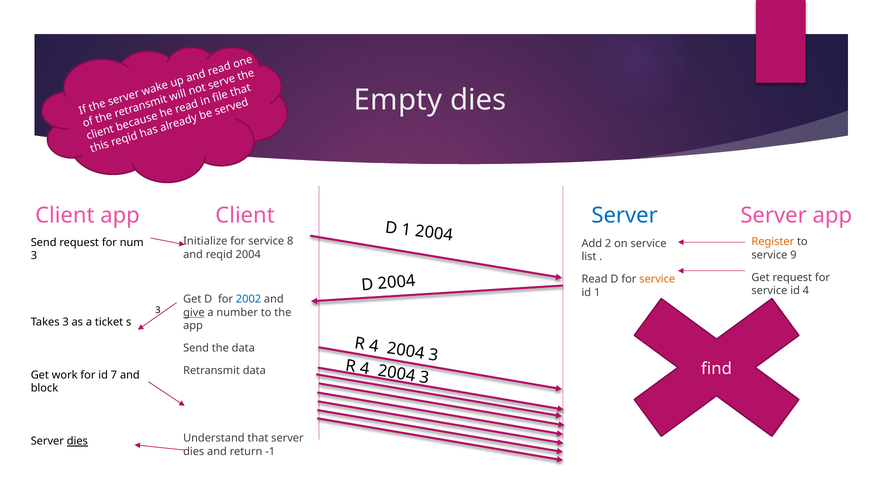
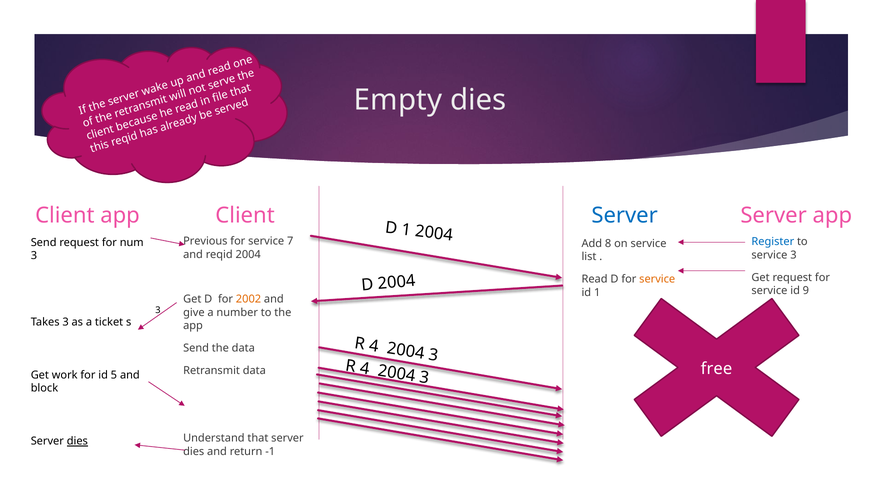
Initialize: Initialize -> Previous (205, 241)
8: 8 -> 7 (290, 241)
Register colour: orange -> blue (773, 242)
2: 2 -> 8 (608, 243)
service 9: 9 -> 3 (793, 255)
id 4: 4 -> 9 (806, 291)
2002 colour: blue -> orange (248, 299)
give underline: present -> none (194, 312)
find: find -> free (716, 368)
7: 7 -> 5 (114, 375)
